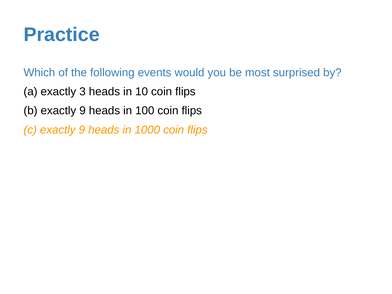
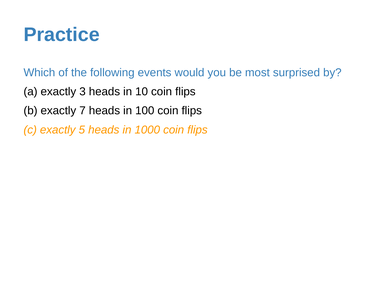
b exactly 9: 9 -> 7 (83, 111)
c exactly 9: 9 -> 5 (82, 130)
